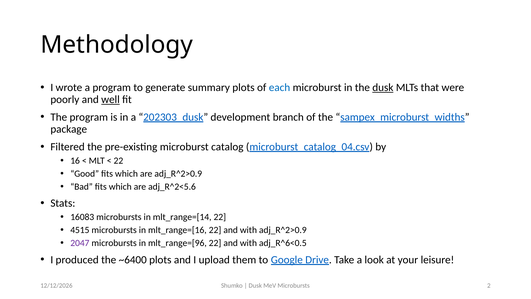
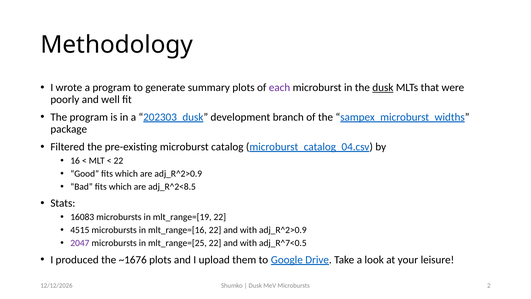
each colour: blue -> purple (280, 87)
well underline: present -> none (110, 99)
adj_R^2<5.6: adj_R^2<5.6 -> adj_R^2<8.5 (172, 186)
mlt_range=[14: mlt_range=[14 -> mlt_range=[19 (182, 217)
mlt_range=[96: mlt_range=[96 -> mlt_range=[25 (177, 243)
adj_R^6<0.5: adj_R^6<0.5 -> adj_R^7<0.5 (283, 243)
~6400: ~6400 -> ~1676 (133, 259)
